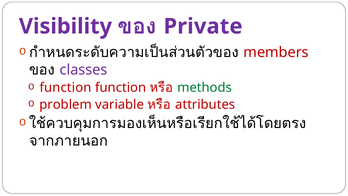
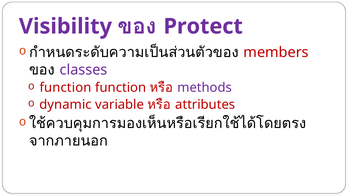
Private: Private -> Protect (203, 26)
methods colour: green -> purple (205, 87)
problem: problem -> dynamic (66, 105)
